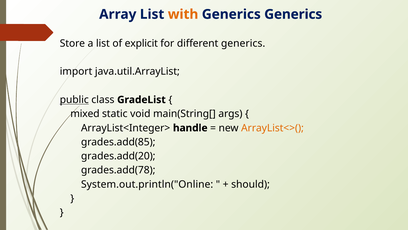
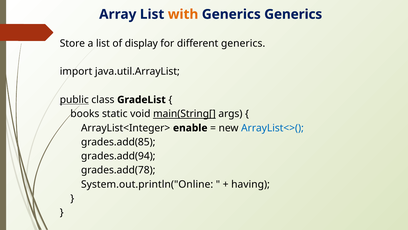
explicit: explicit -> display (141, 43)
mixed: mixed -> books (85, 114)
main(String[ underline: none -> present (184, 114)
handle: handle -> enable (190, 128)
ArrayList<>( colour: orange -> blue (272, 128)
grades.add(20: grades.add(20 -> grades.add(94 (118, 156)
should: should -> having (251, 184)
